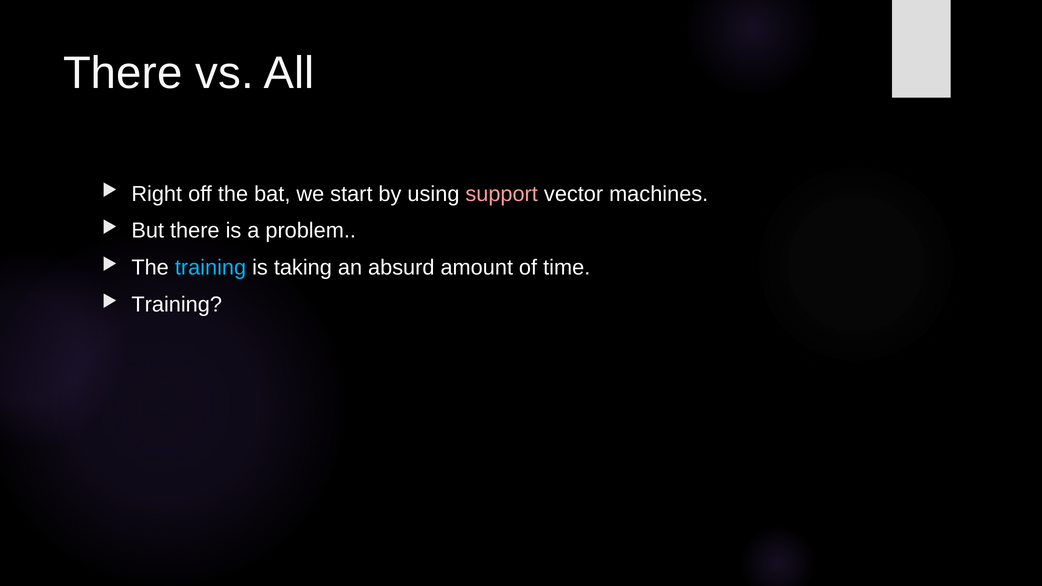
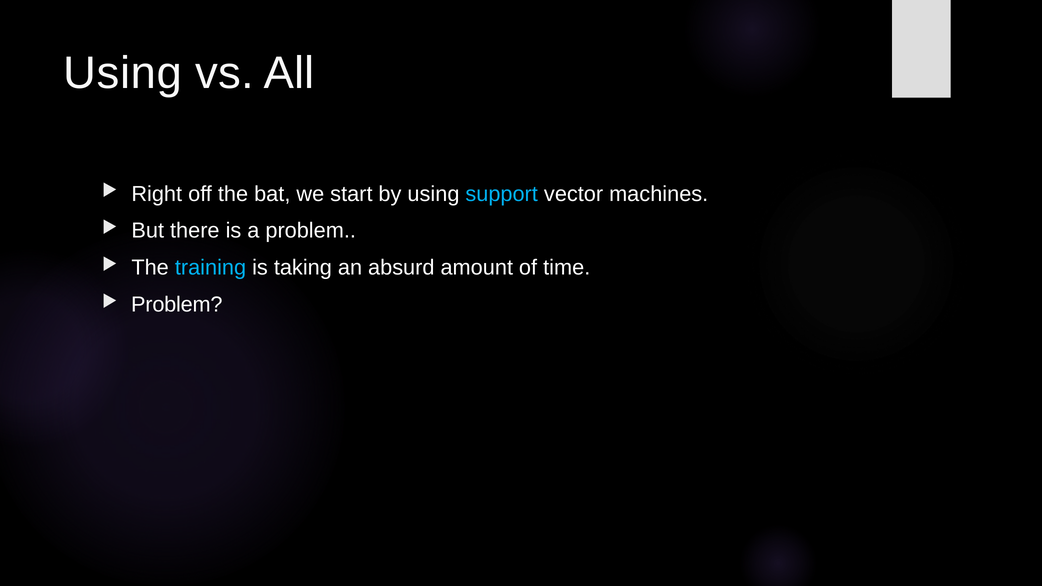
There: There -> Using (123, 73)
support colour: pink -> light blue (502, 194)
Training: Training -> Problem (177, 305)
